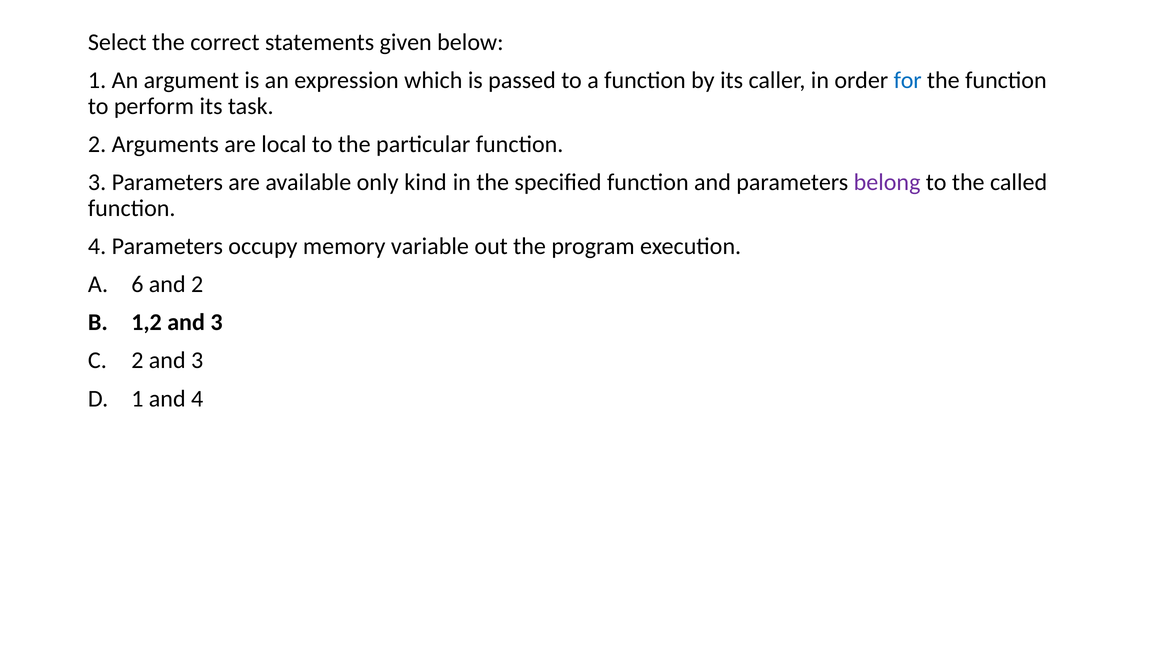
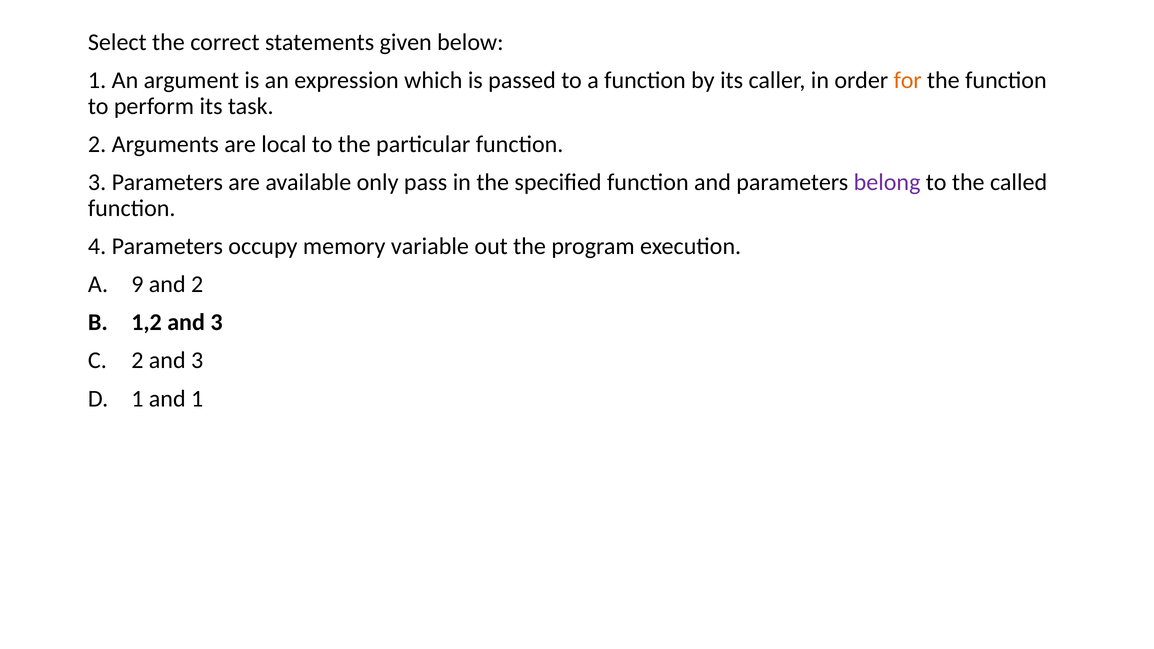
for colour: blue -> orange (908, 80)
kind: kind -> pass (426, 183)
6: 6 -> 9 (137, 285)
and 4: 4 -> 1 (197, 399)
